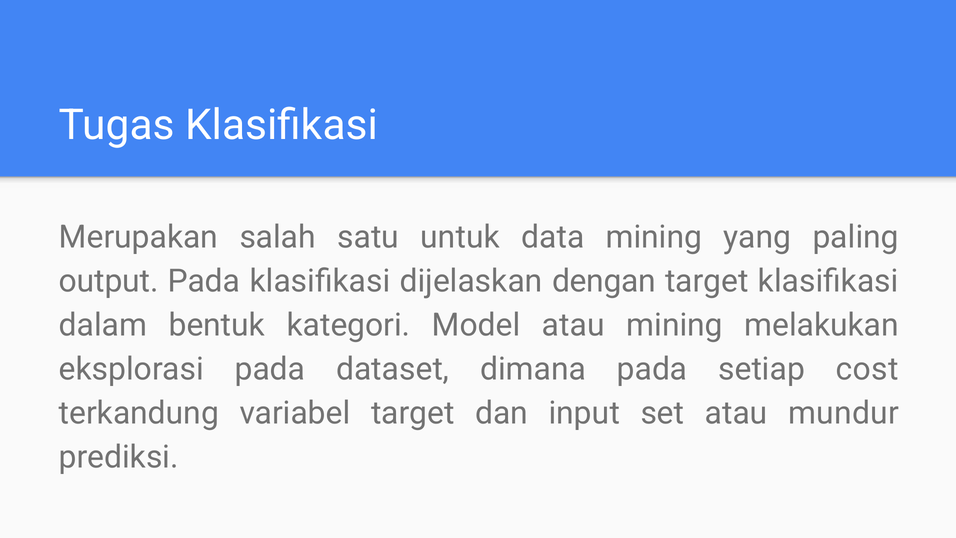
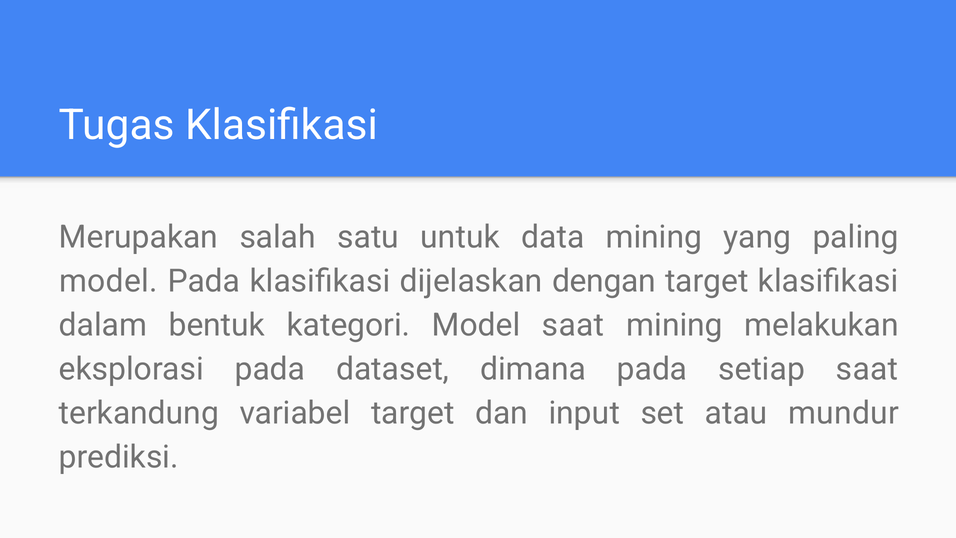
output: output -> model (108, 281)
Model atau: atau -> saat (573, 325)
setiap cost: cost -> saat (867, 369)
